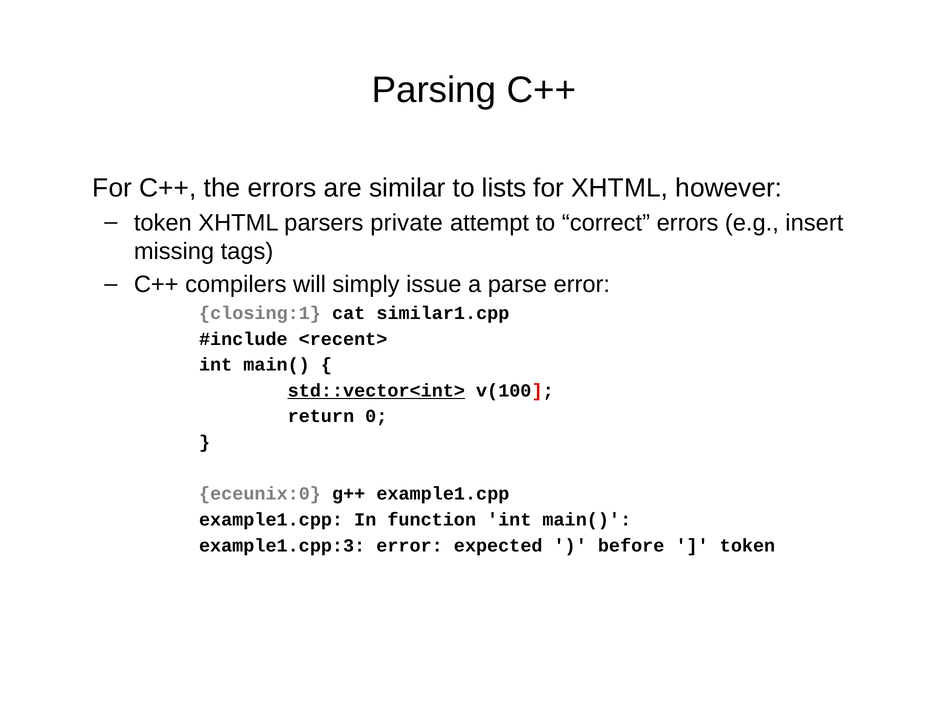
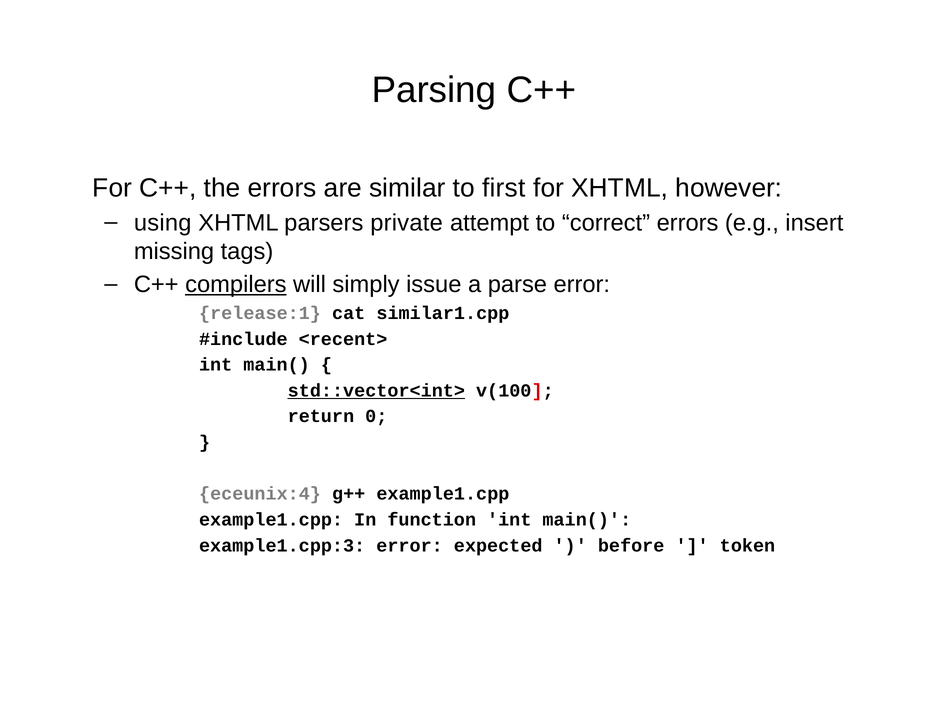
lists: lists -> first (504, 188)
token: token -> using (163, 223)
compilers underline: none -> present (236, 284)
closing:1: closing:1 -> release:1 (260, 313)
eceunix:0: eceunix:0 -> eceunix:4 (260, 494)
